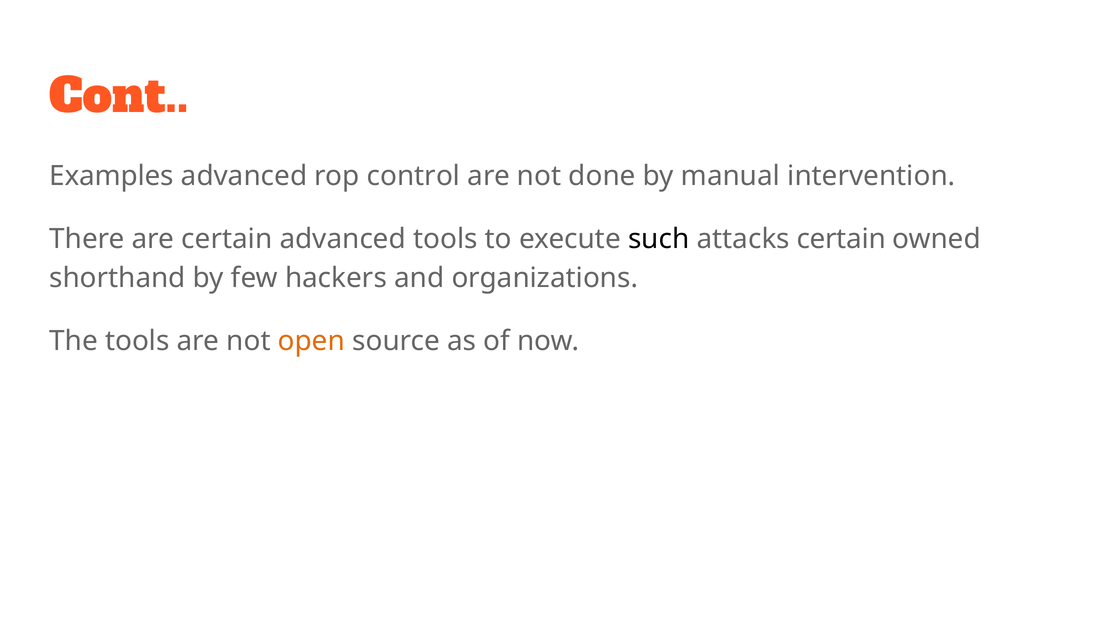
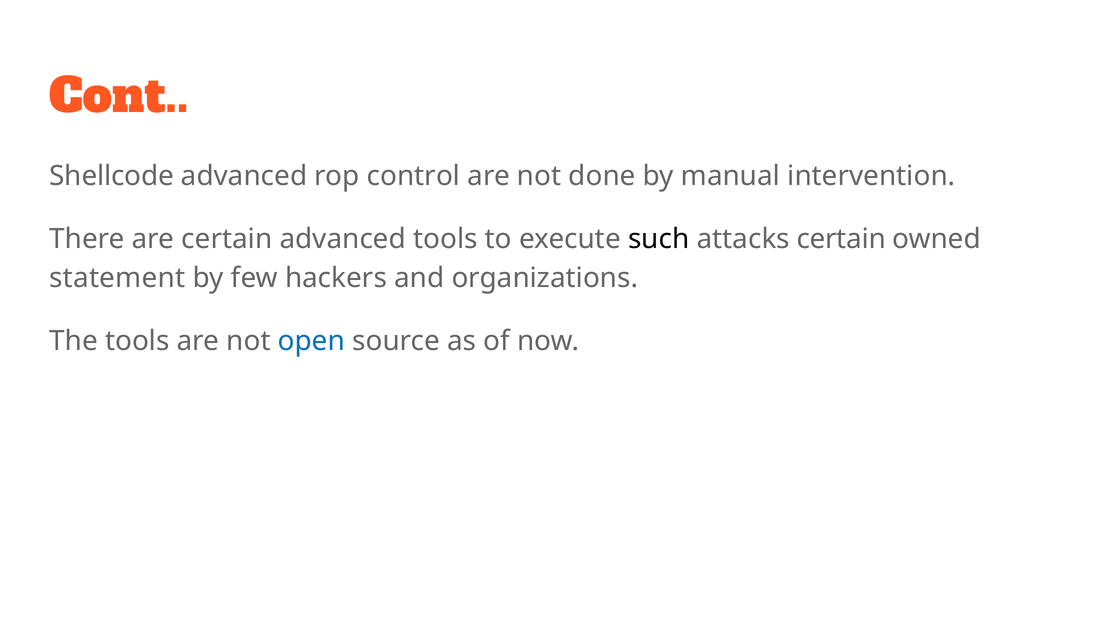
Examples: Examples -> Shellcode (112, 176)
shorthand: shorthand -> statement (117, 278)
open colour: orange -> blue (311, 341)
